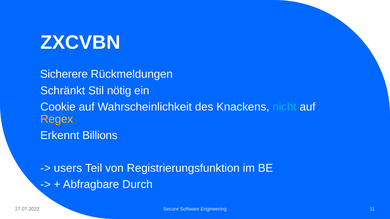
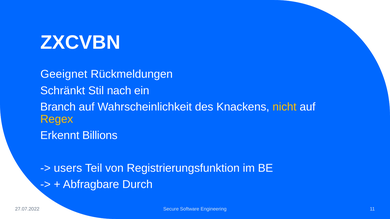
Sicherere: Sicherere -> Geeignet (64, 74)
nötig: nötig -> nach (119, 91)
Cookie: Cookie -> Branch (58, 107)
nicht colour: light blue -> yellow (285, 107)
